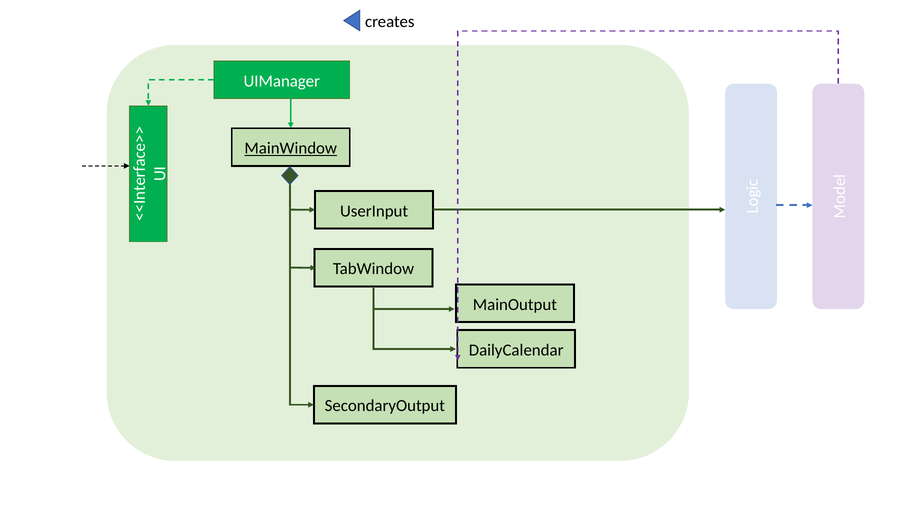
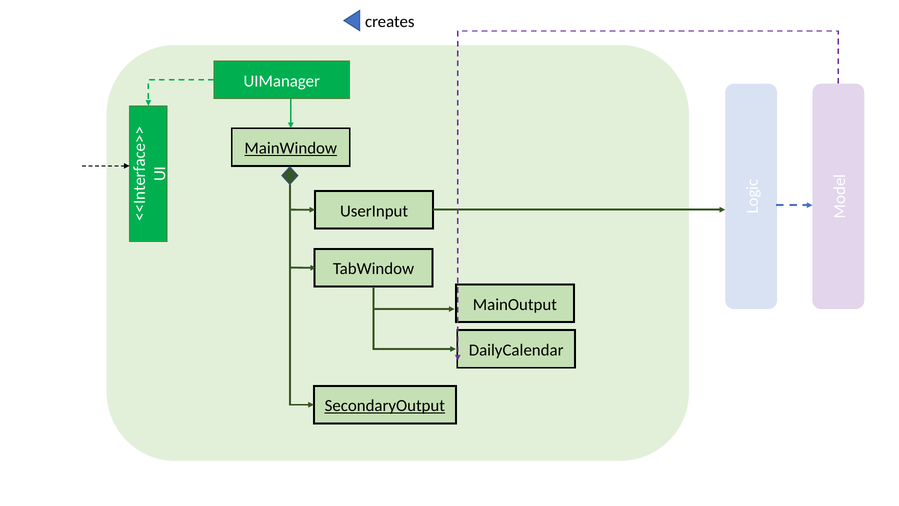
SecondaryOutput underline: none -> present (385, 406)
